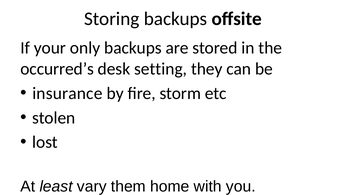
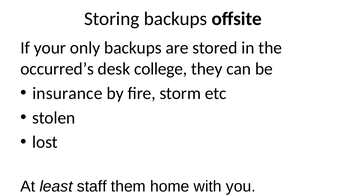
setting: setting -> college (161, 69)
vary: vary -> staff (92, 186)
